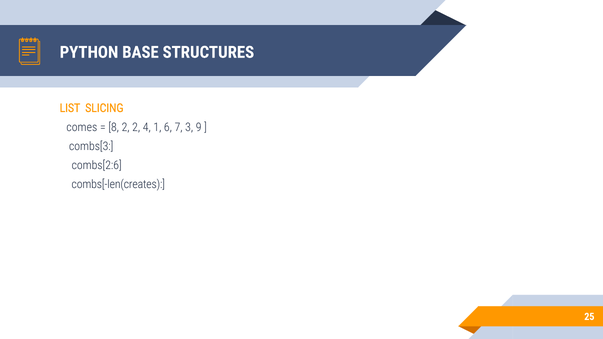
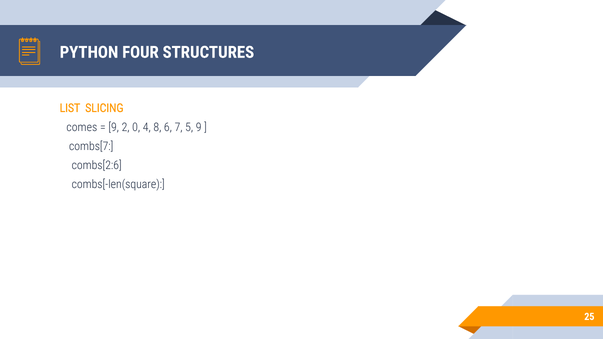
BASE: BASE -> FOUR (140, 52)
8: 8 -> 9 (114, 127)
2 2: 2 -> 0 (136, 127)
1: 1 -> 8 (157, 127)
3: 3 -> 5 (189, 127)
combs[3: combs[3 -> combs[7 (91, 146)
combs[-len(creates: combs[-len(creates -> combs[-len(square (118, 185)
